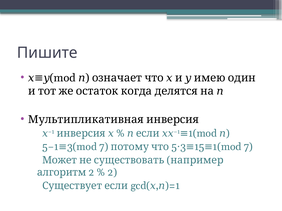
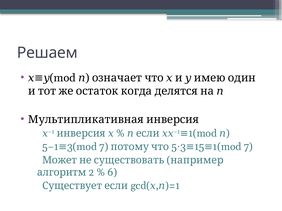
Пишите: Пишите -> Решаем (47, 53)
2: 2 -> 6 (112, 173)
